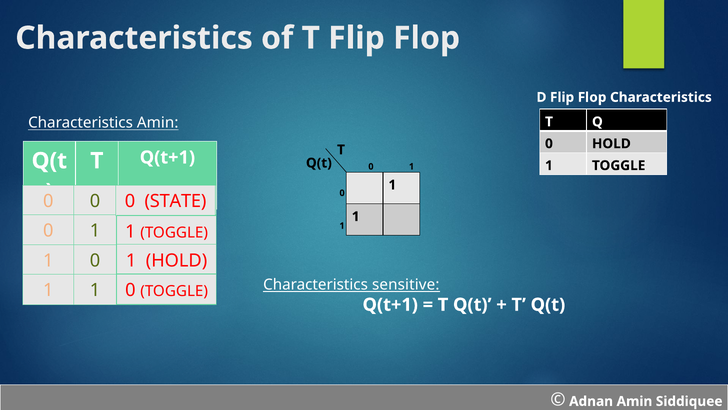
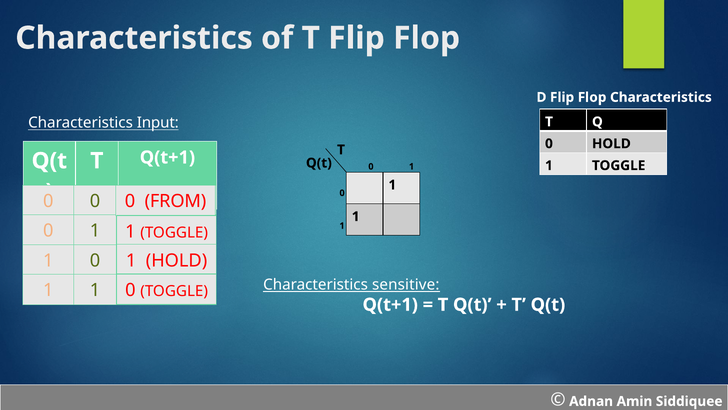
Characteristics Amin: Amin -> Input (158, 123)
STATE: STATE -> FROM (175, 201)
